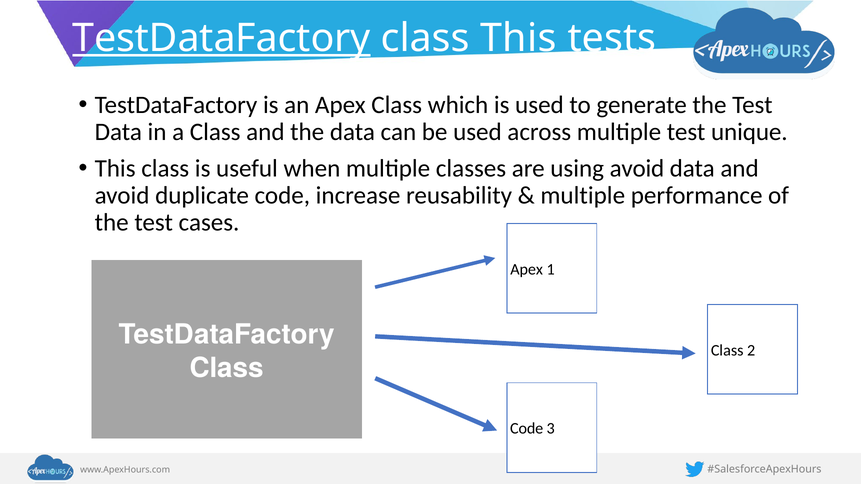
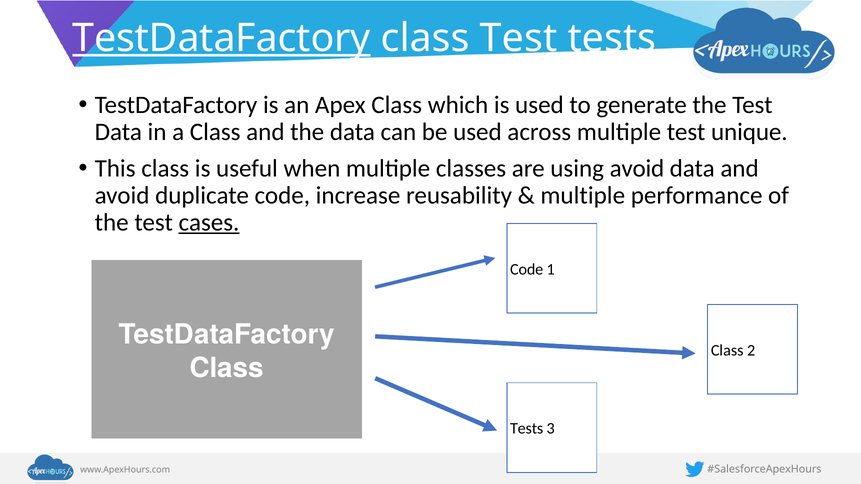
class This: This -> Test (519, 38)
cases underline: none -> present (209, 223)
Apex: Apex -> Code (527, 270)
Code: Code -> Tests (527, 429)
